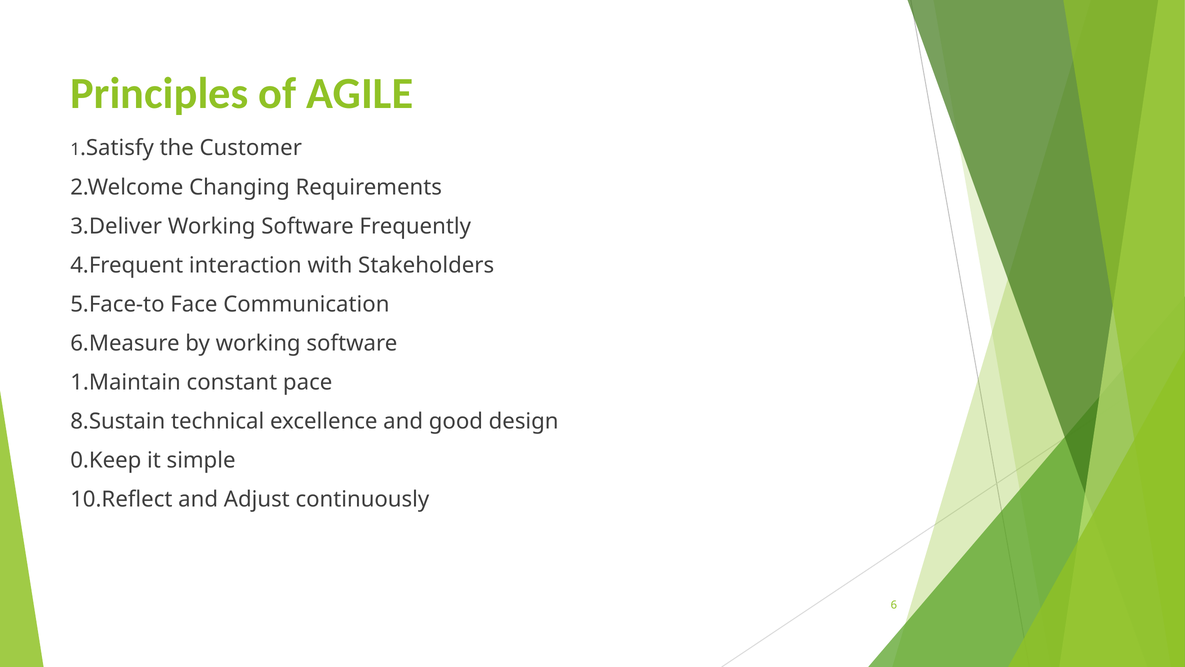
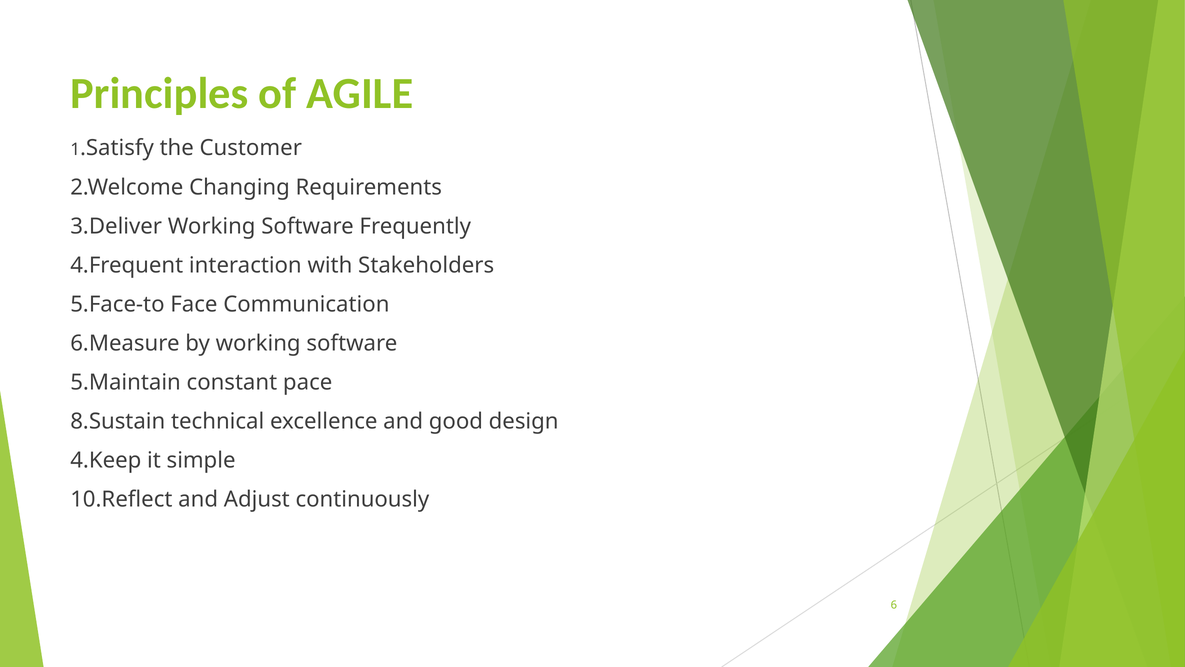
1.Maintain: 1.Maintain -> 5.Maintain (126, 382)
0.Keep: 0.Keep -> 4.Keep (106, 460)
